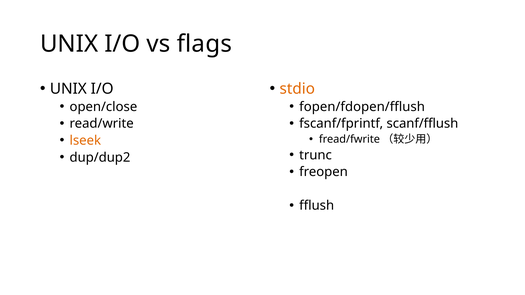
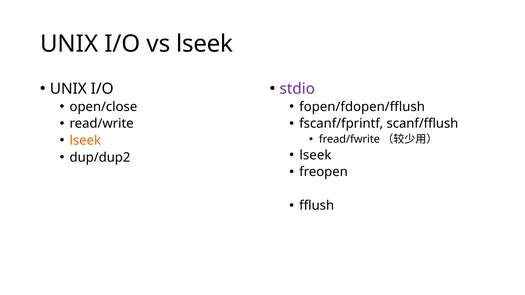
vs flags: flags -> lseek (205, 44)
stdio colour: orange -> purple (297, 89)
trunc: trunc -> lseek (315, 155)
